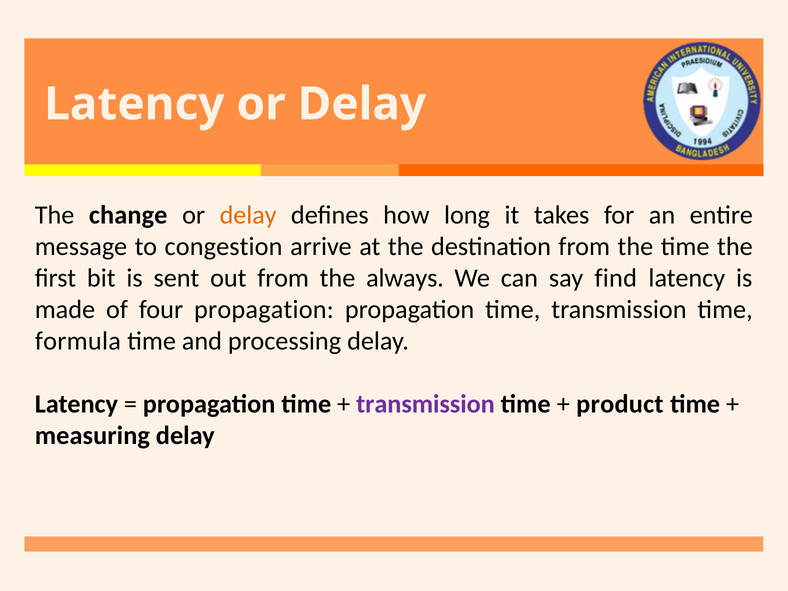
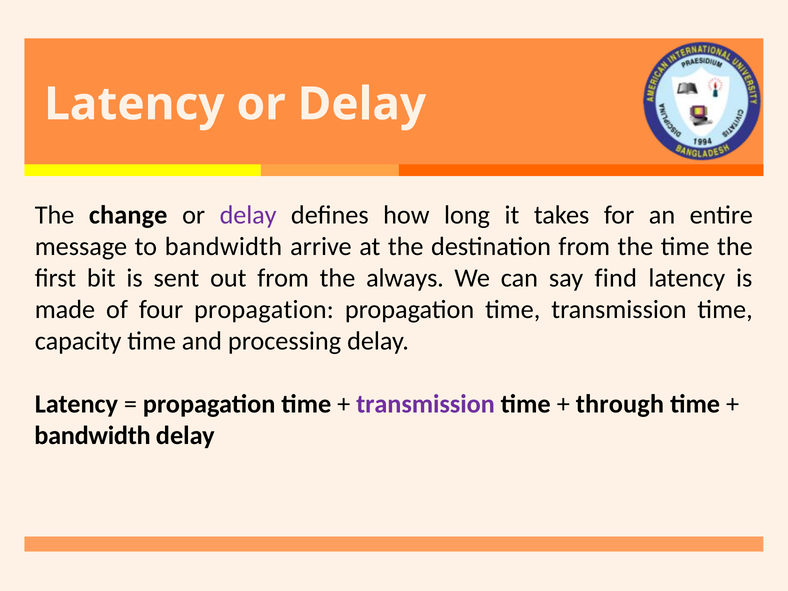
delay colour: orange -> purple (248, 215)
to congestion: congestion -> bandwidth (223, 246)
formula: formula -> capacity (78, 341)
product: product -> through (620, 404)
measuring: measuring -> bandwidth (93, 436)
